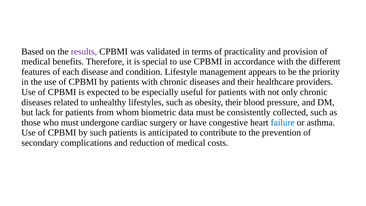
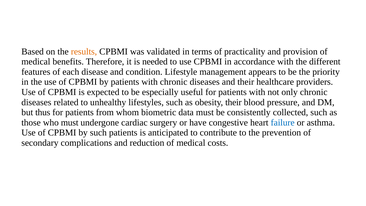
results colour: purple -> orange (84, 52)
special: special -> needed (155, 62)
lack: lack -> thus (43, 112)
